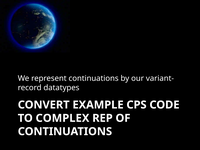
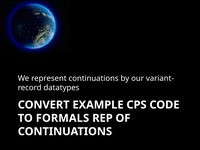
COMPLEX: COMPLEX -> FORMALS (62, 118)
